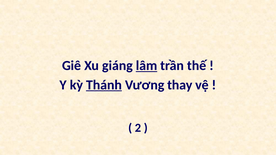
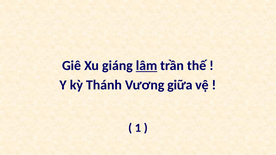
Thánh underline: present -> none (104, 85)
thay: thay -> giữa (180, 85)
2: 2 -> 1 (138, 128)
